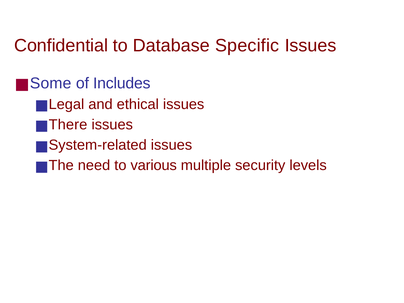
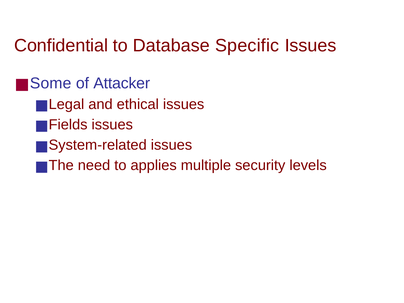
Includes: Includes -> Attacker (122, 83)
There: There -> Fields (68, 125)
various: various -> applies (154, 165)
